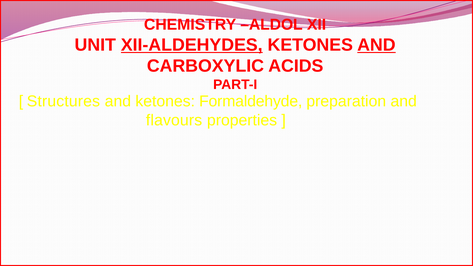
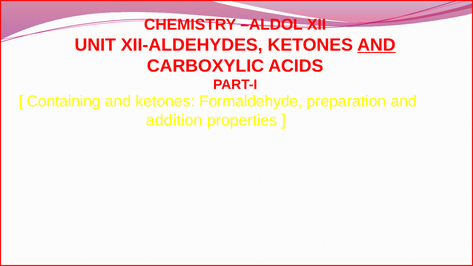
XII-ALDEHYDES underline: present -> none (192, 45)
Structures: Structures -> Containing (64, 101)
flavours: flavours -> addition (174, 120)
